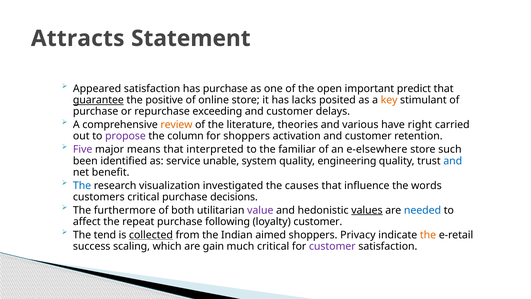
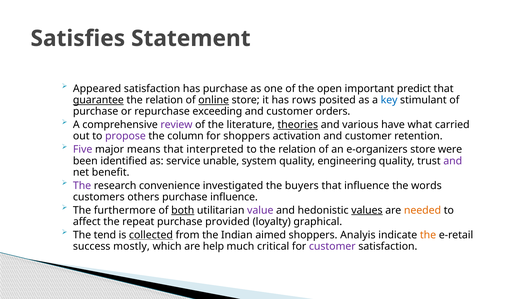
Attracts: Attracts -> Satisfies (78, 38)
positive: positive -> relation (164, 100)
online underline: none -> present (214, 100)
lacks: lacks -> rows (304, 100)
key colour: orange -> blue (389, 100)
delays: delays -> orders (333, 111)
review colour: orange -> purple (176, 125)
theories underline: none -> present (298, 125)
right: right -> what (420, 125)
to the familiar: familiar -> relation (297, 149)
e-elsewhere: e-elsewhere -> e-organizers (377, 149)
such: such -> were (450, 149)
and colour: blue -> purple (453, 161)
The colour: blue -> purple (82, 185)
visualization: visualization -> convenience (170, 185)
causes: causes -> buyers (302, 185)
customers critical: critical -> others (143, 197)
purchase decisions: decisions -> influence (234, 197)
both underline: none -> present (183, 210)
needed colour: blue -> orange (423, 210)
following: following -> provided (227, 221)
loyalty customer: customer -> graphical (318, 221)
Privacy: Privacy -> Analyis (358, 235)
scaling: scaling -> mostly (131, 246)
gain: gain -> help (213, 246)
